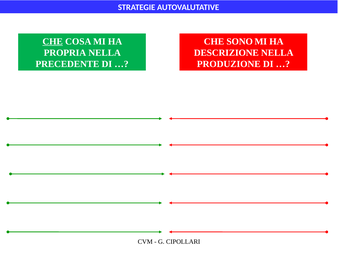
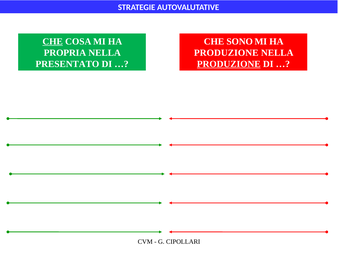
DESCRIZIONE: DESCRIZIONE -> PRODUZIONE (226, 53)
PRECEDENTE: PRECEDENTE -> PRESENTATO (67, 64)
PRODUZIONE underline: none -> present (229, 64)
